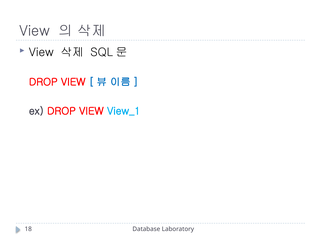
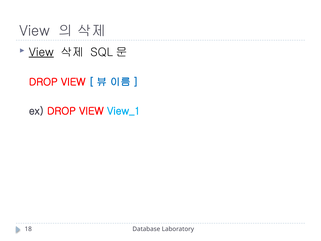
View underline: none -> present (41, 52)
